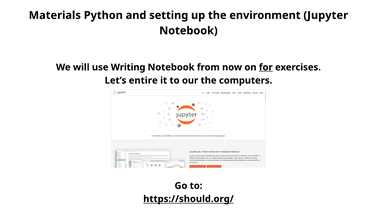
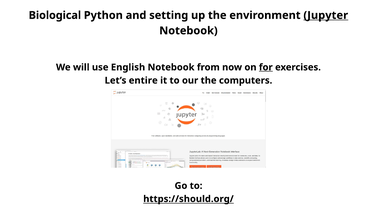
Materials: Materials -> Biological (55, 15)
Jupyter underline: none -> present (326, 15)
Writing: Writing -> English (128, 67)
